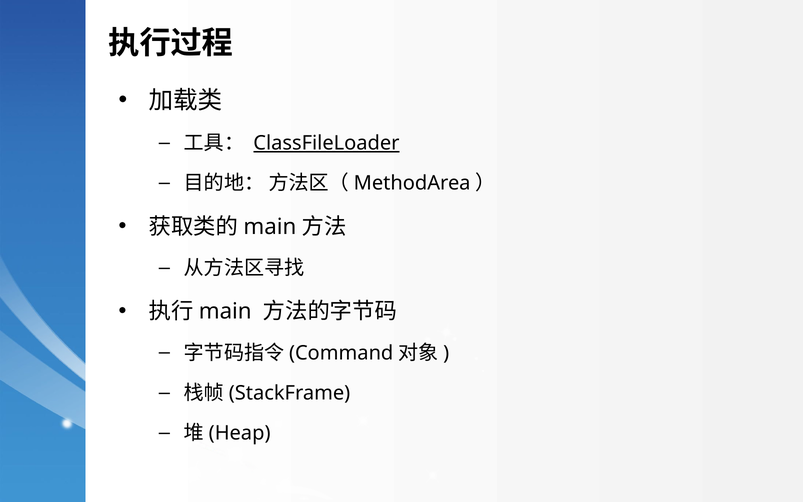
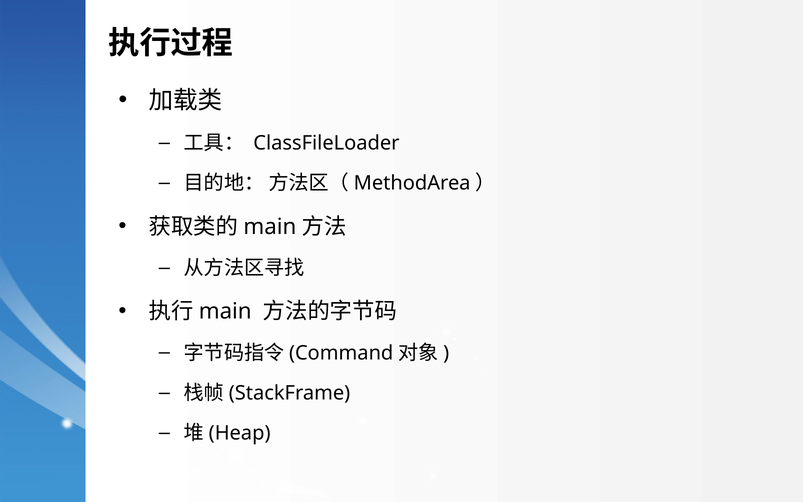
ClassFileLoader underline: present -> none (326, 143)
